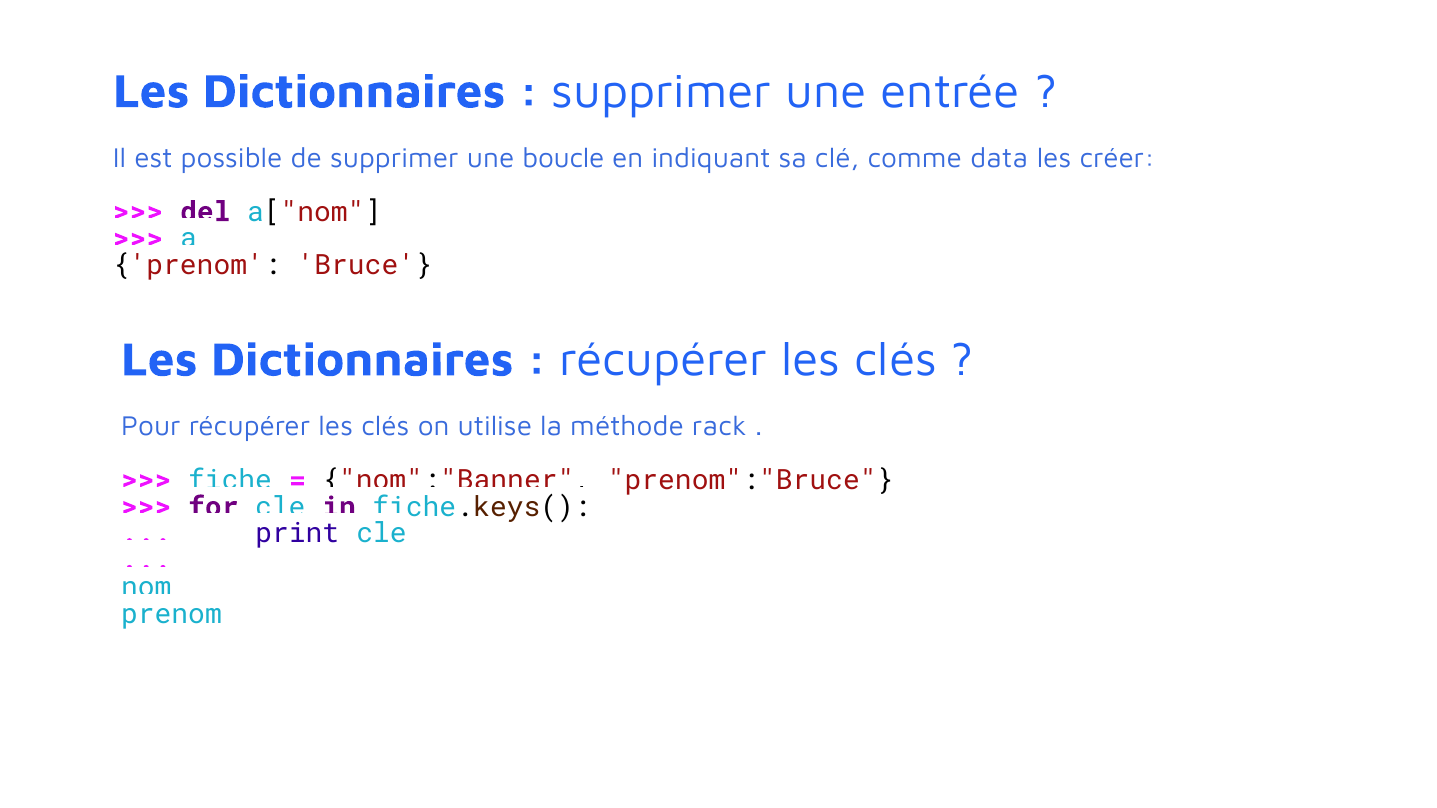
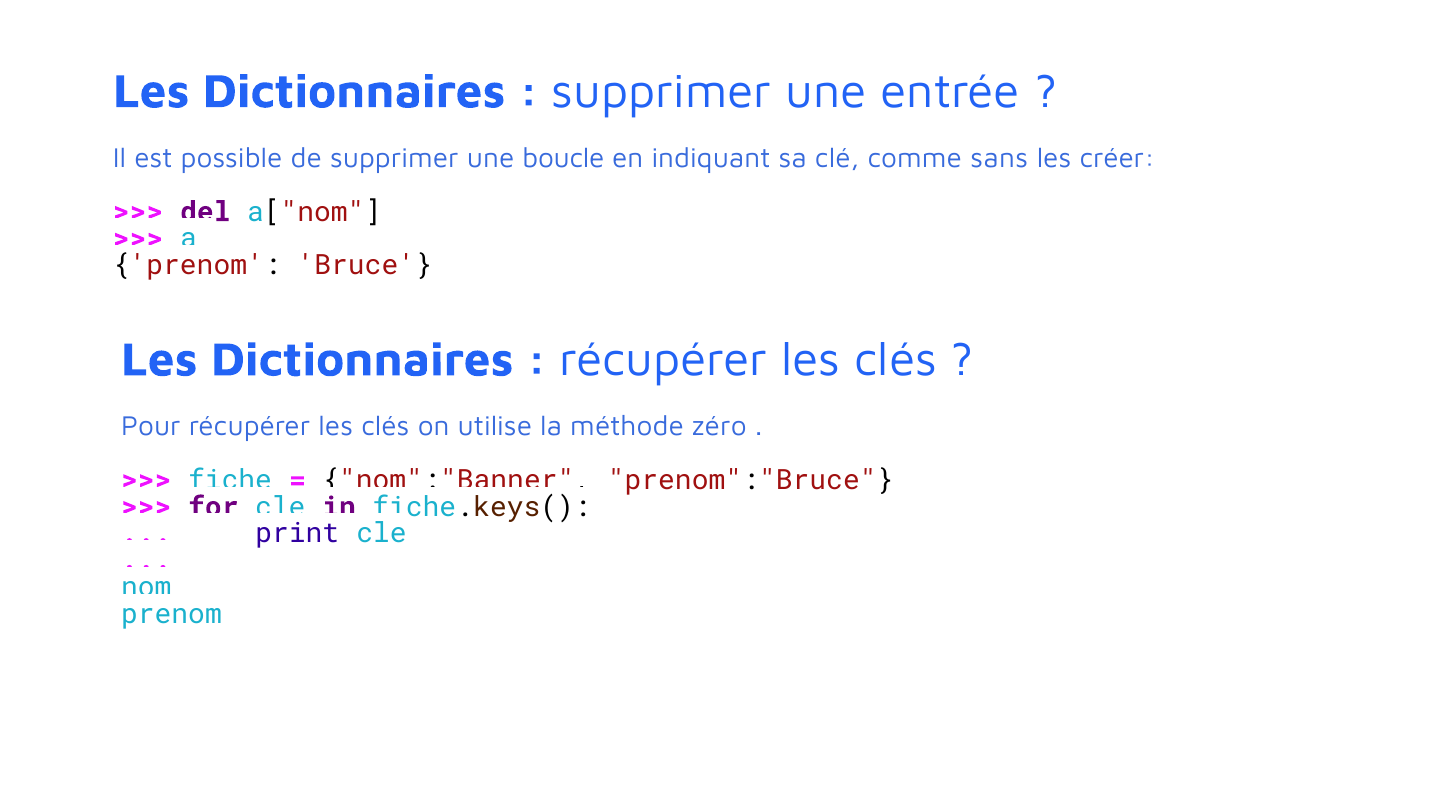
data: data -> sans (999, 158)
rack: rack -> zéro (719, 427)
